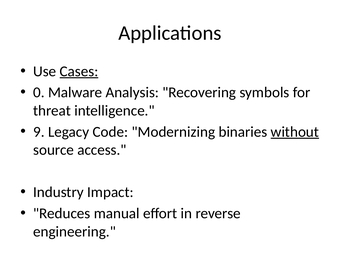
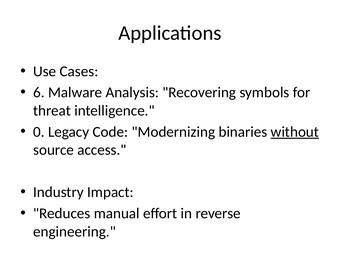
Cases underline: present -> none (79, 71)
0: 0 -> 6 (39, 92)
9: 9 -> 0 (39, 132)
